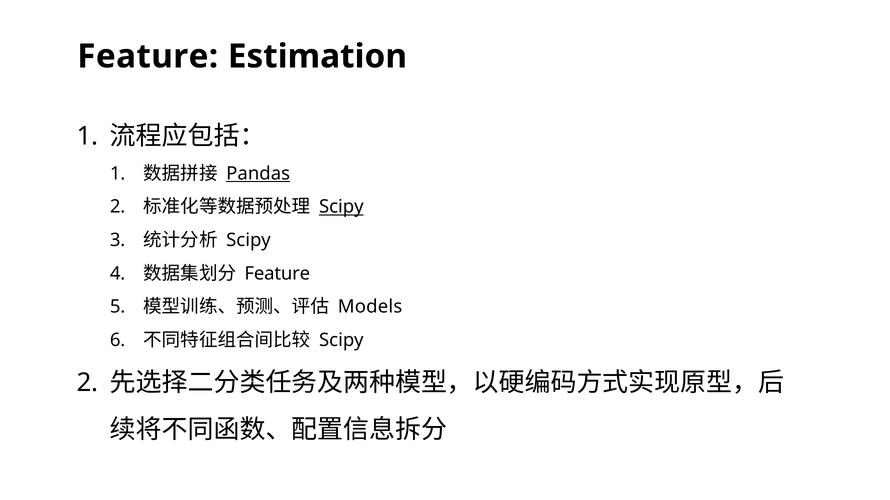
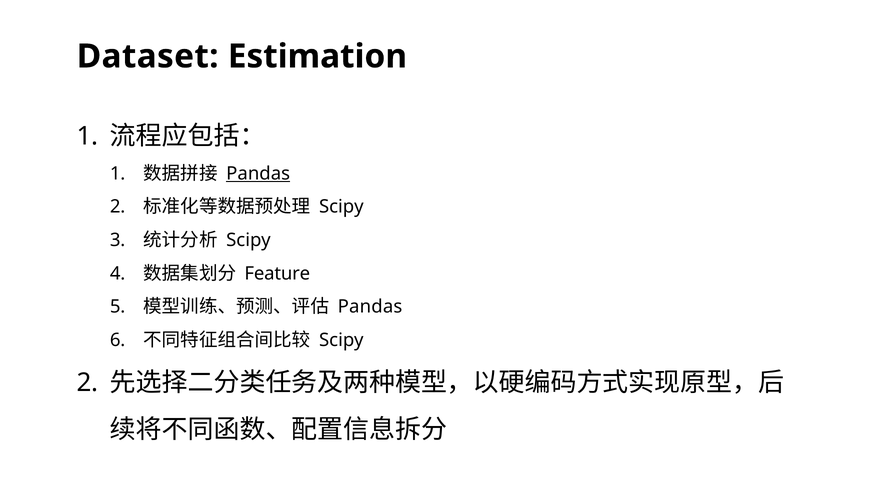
Feature: Feature -> Dataset (148, 56)
Scipy underline: present -> none (341, 207)
Models: Models -> Pandas (370, 307)
